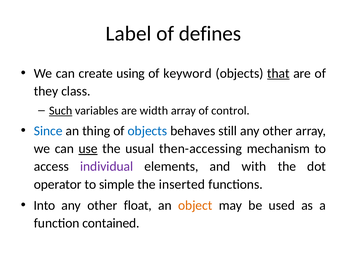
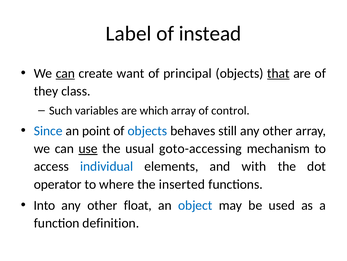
defines: defines -> instead (210, 34)
can underline: none -> present (65, 73)
using: using -> want (131, 73)
keyword: keyword -> principal (187, 73)
Such underline: present -> none (61, 110)
width: width -> which (154, 110)
thing: thing -> point (96, 130)
then-accessing: then-accessing -> goto-accessing (201, 148)
individual colour: purple -> blue (107, 166)
simple: simple -> where (117, 184)
object colour: orange -> blue (195, 205)
contained: contained -> definition (111, 223)
